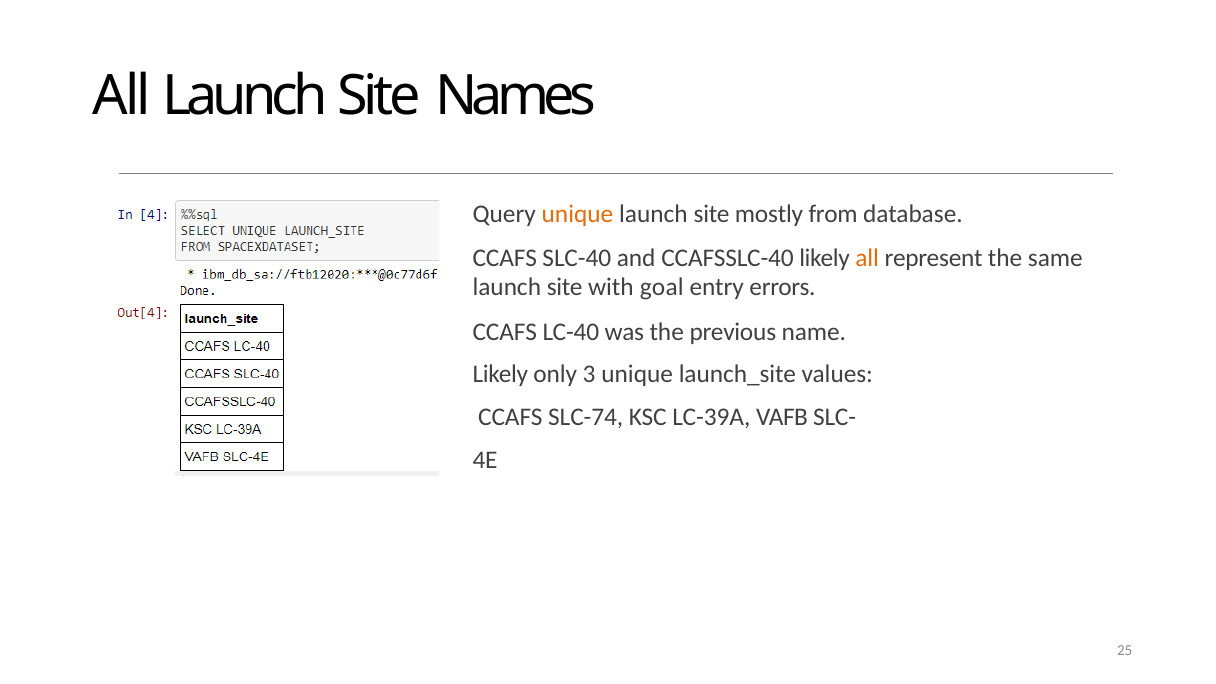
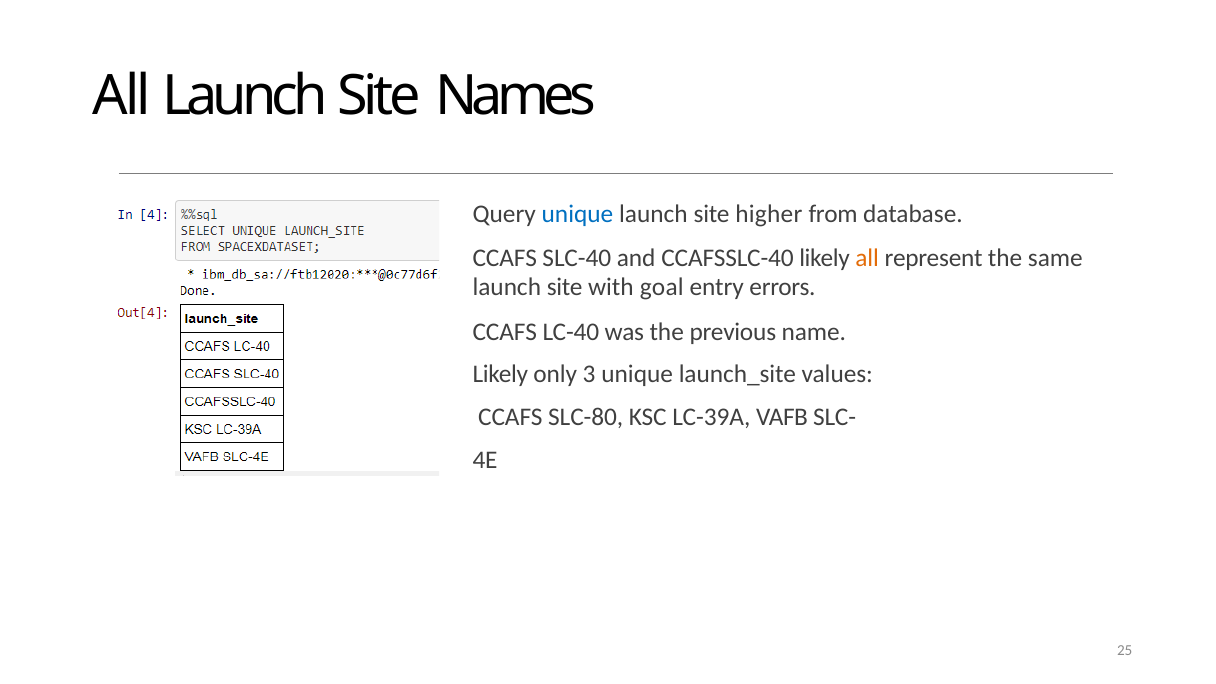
unique colour: orange -> blue (577, 214)
mostly: mostly -> higher (769, 214)
SLC-74: SLC-74 -> SLC-80 (586, 417)
